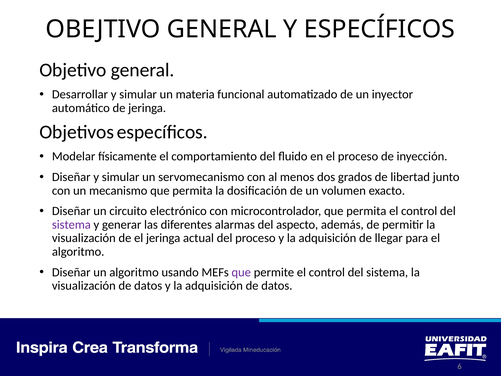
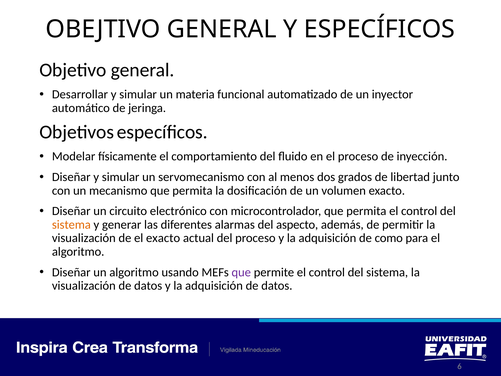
sistema colour: purple -> orange (71, 224)
el jeringa: jeringa -> exacto (163, 238)
llegar: llegar -> como (389, 238)
